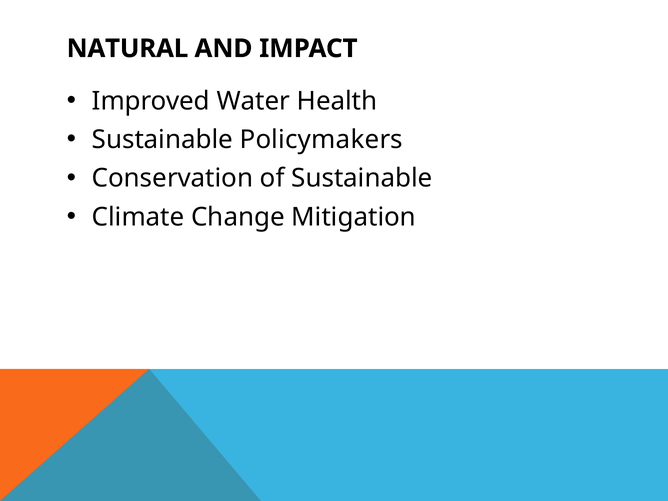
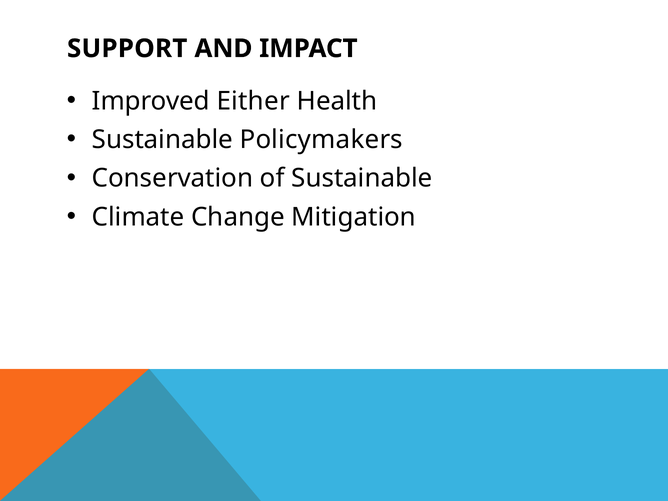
NATURAL: NATURAL -> SUPPORT (127, 49)
Water: Water -> Either (253, 101)
